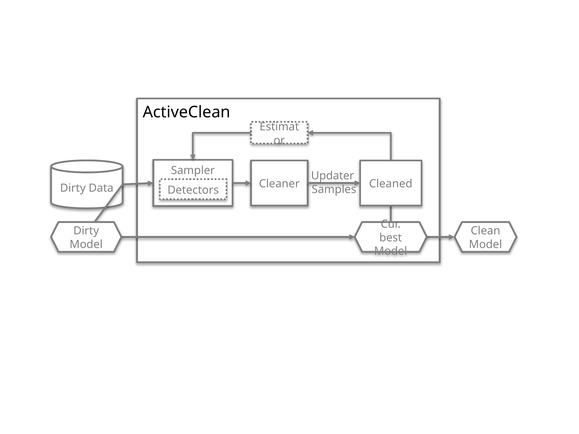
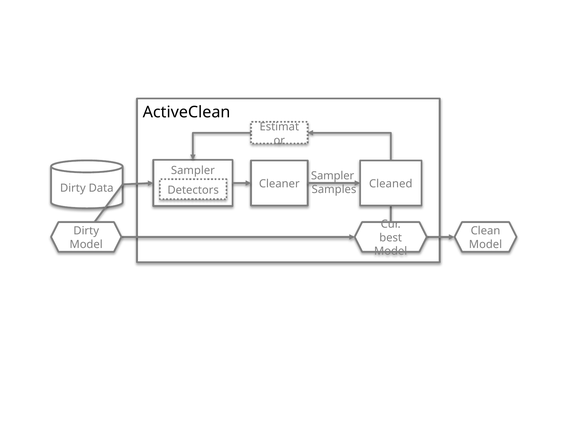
Updater: Updater -> Sampler (333, 176)
